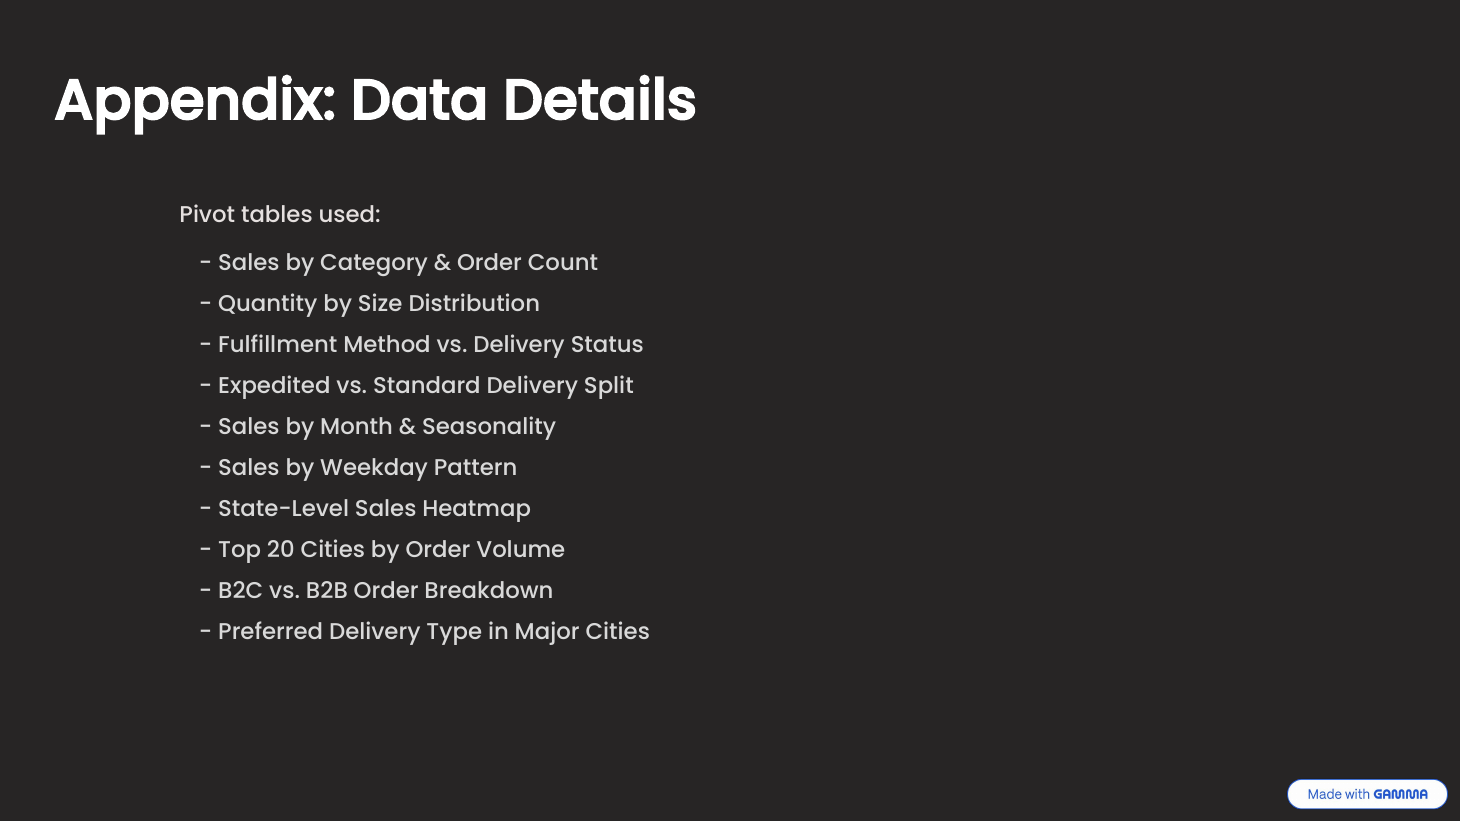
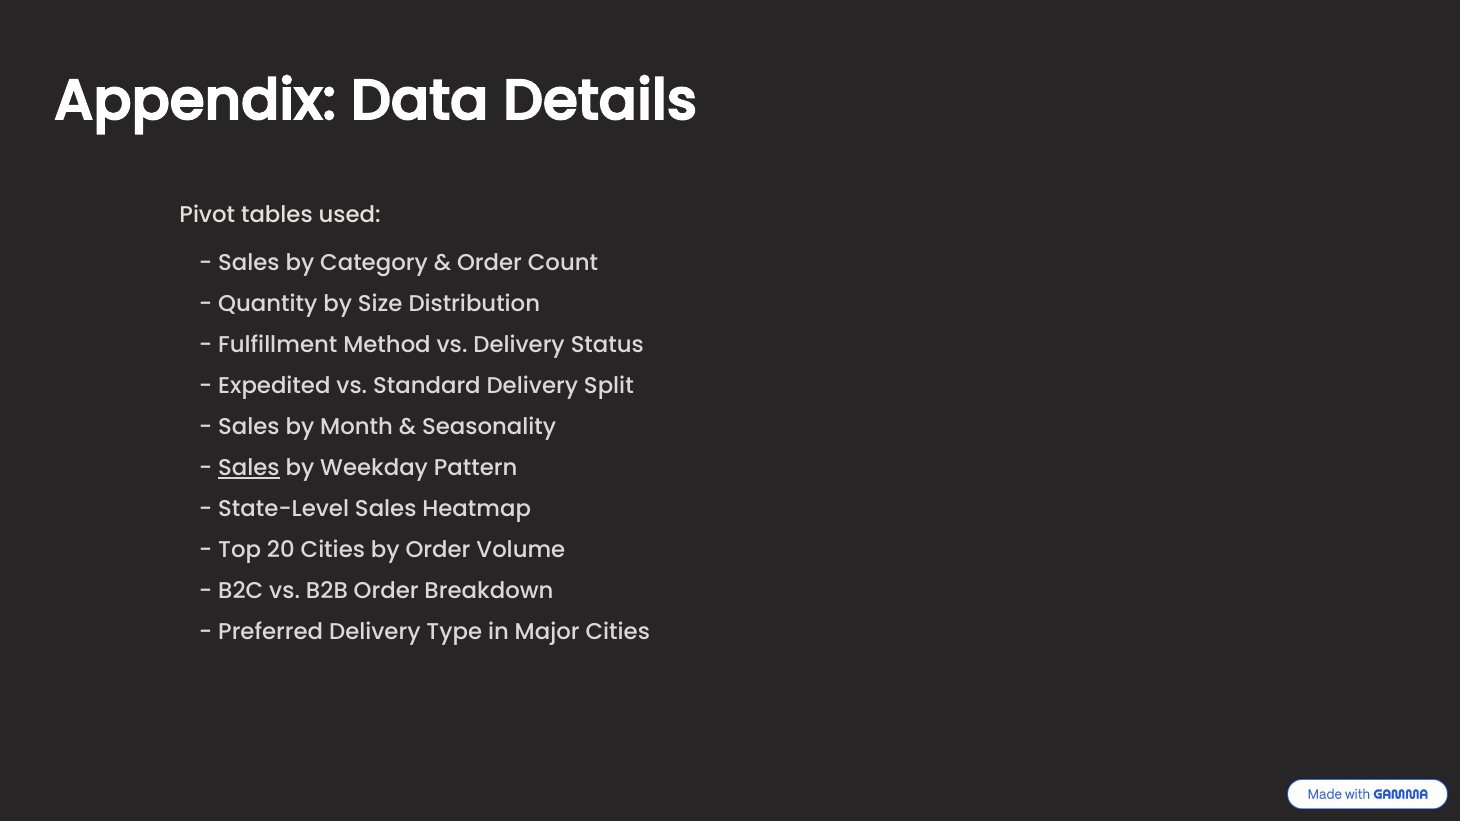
Sales underline: none -> present (249, 468)
